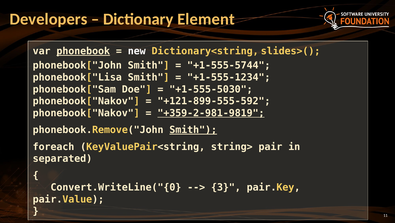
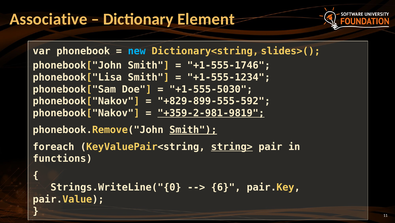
Developers: Developers -> Associative (48, 19)
phonebook underline: present -> none (83, 51)
new colour: white -> light blue (137, 51)
+1-555-5744: +1-555-5744 -> +1-555-1746 (229, 65)
+121-899-555-592: +121-899-555-592 -> +829-899-555-592 (214, 101)
string> underline: none -> present (232, 146)
separated: separated -> functions (62, 158)
Convert.WriteLine("{0: Convert.WriteLine("{0 -> Strings.WriteLine("{0 (116, 187)
3: 3 -> 6 (226, 187)
